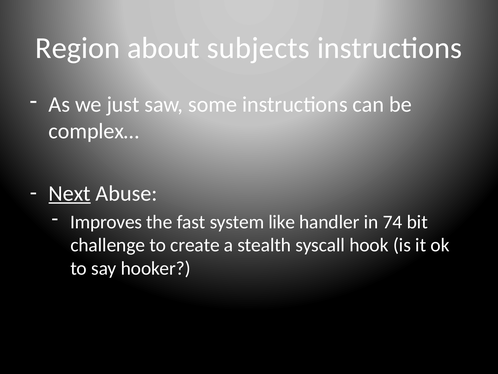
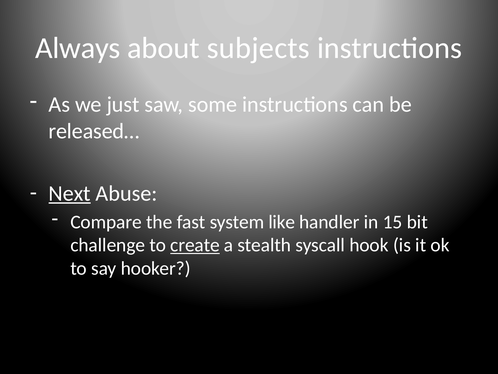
Region: Region -> Always (78, 48)
complex…: complex… -> released… (94, 131)
Improves: Improves -> Compare (106, 222)
74: 74 -> 15 (393, 222)
create underline: none -> present (195, 245)
